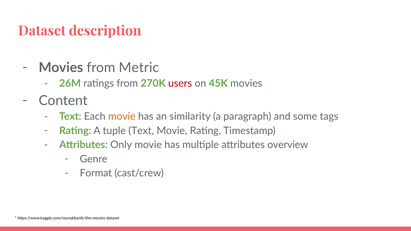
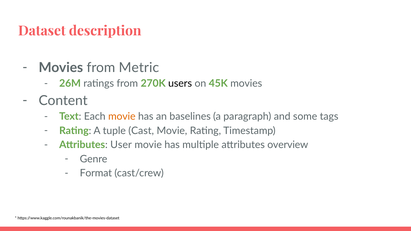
users colour: red -> black (180, 84)
similarity: similarity -> baselines (190, 117)
tuple Text: Text -> Cast (141, 131)
Only: Only -> User (121, 145)
